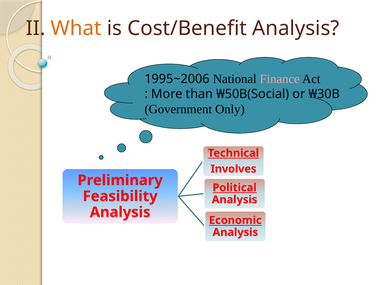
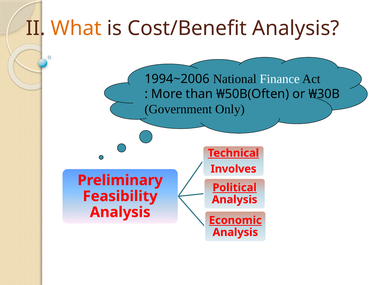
1995~2006: 1995~2006 -> 1994~2006 (177, 79)
Finance colour: pink -> white (280, 79)
₩50B(Social: ₩50B(Social -> ₩50B(Often (253, 94)
